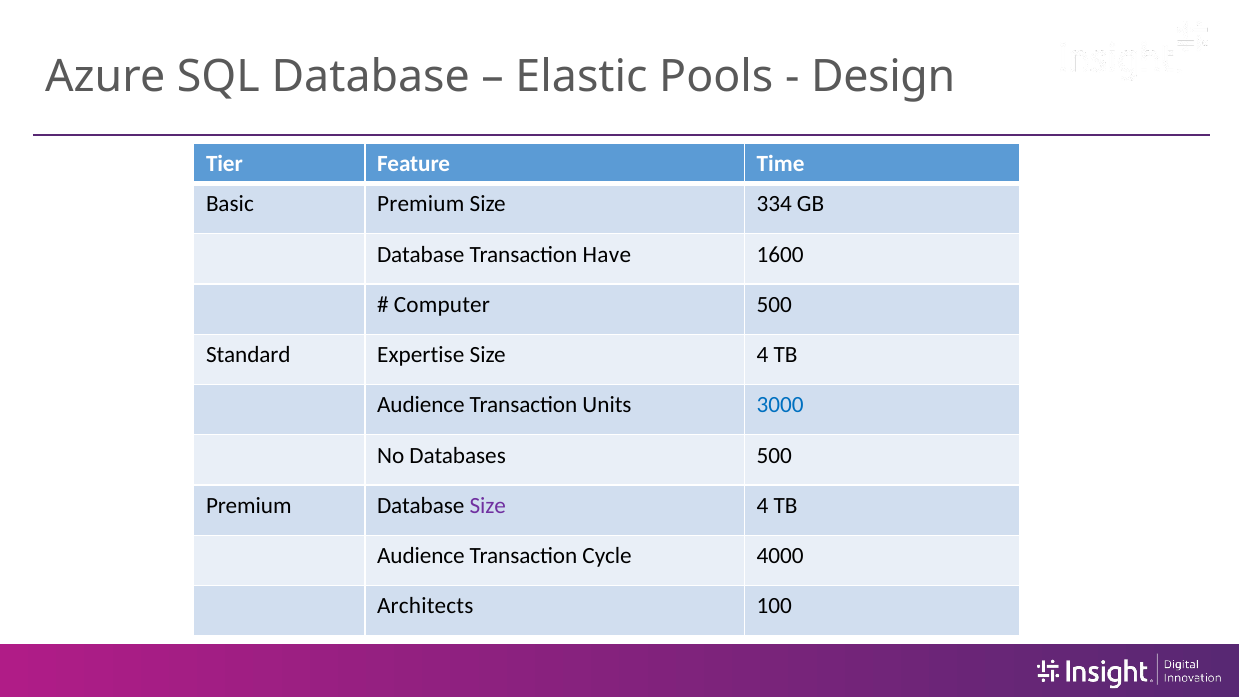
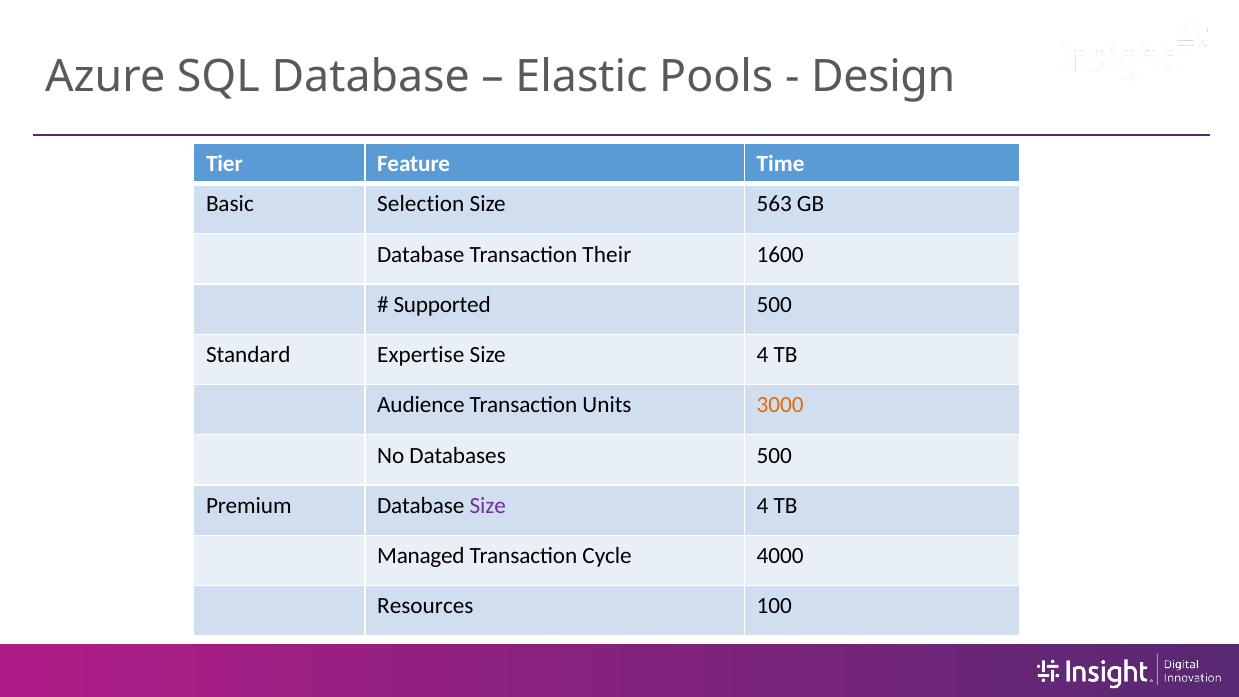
Basic Premium: Premium -> Selection (421, 204)
334: 334 -> 563 (774, 204)
Have: Have -> Their (607, 254)
Computer: Computer -> Supported (442, 305)
3000 colour: blue -> orange (780, 405)
Audience: Audience -> Managed (421, 556)
Architects: Architects -> Resources (425, 606)
